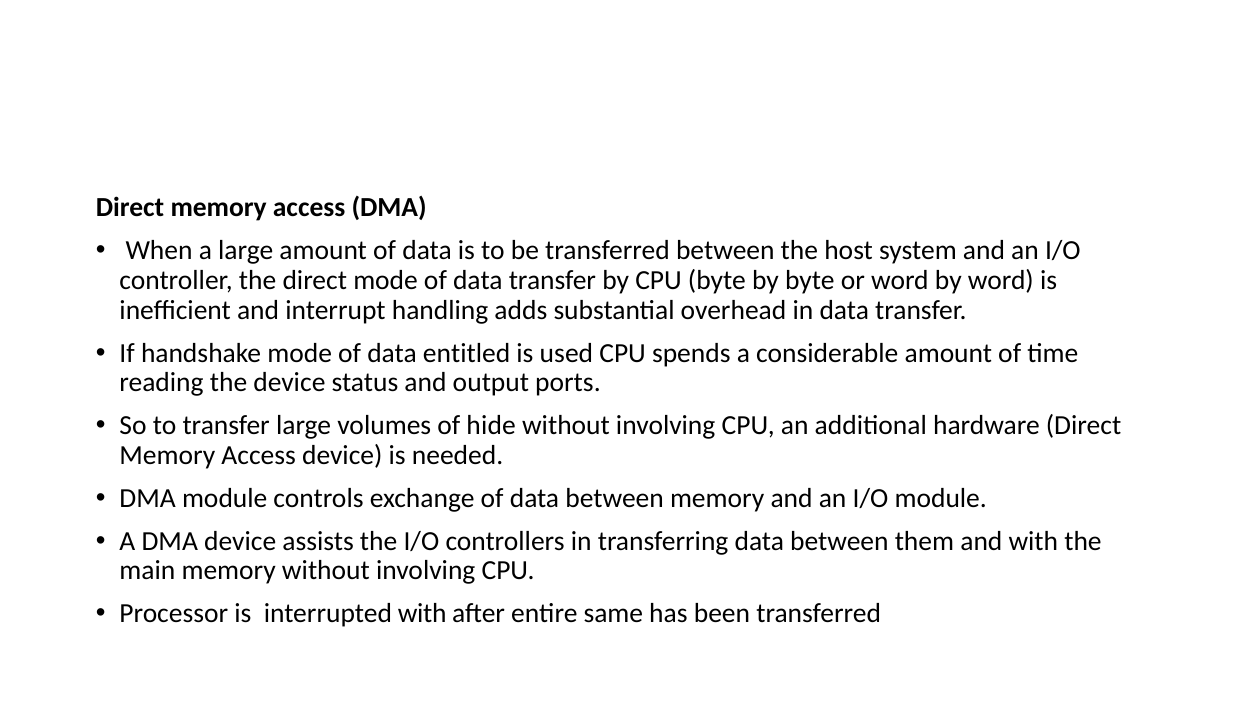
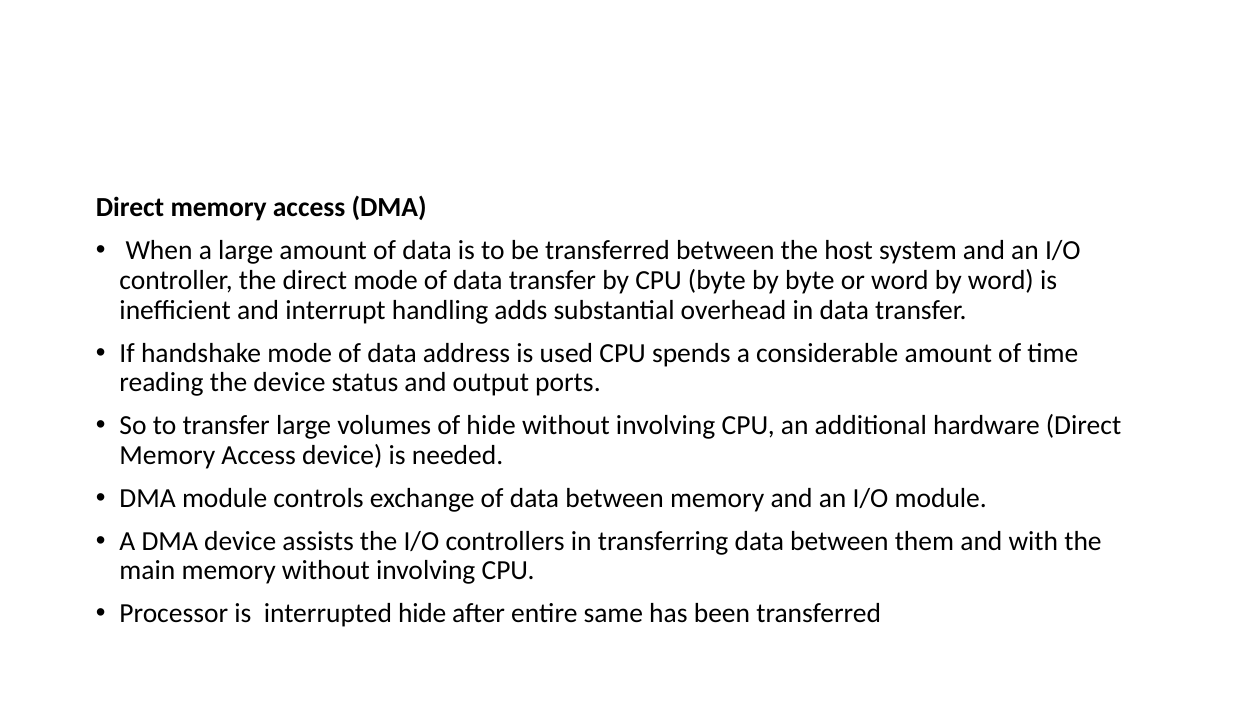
entitled: entitled -> address (467, 353)
interrupted with: with -> hide (422, 613)
